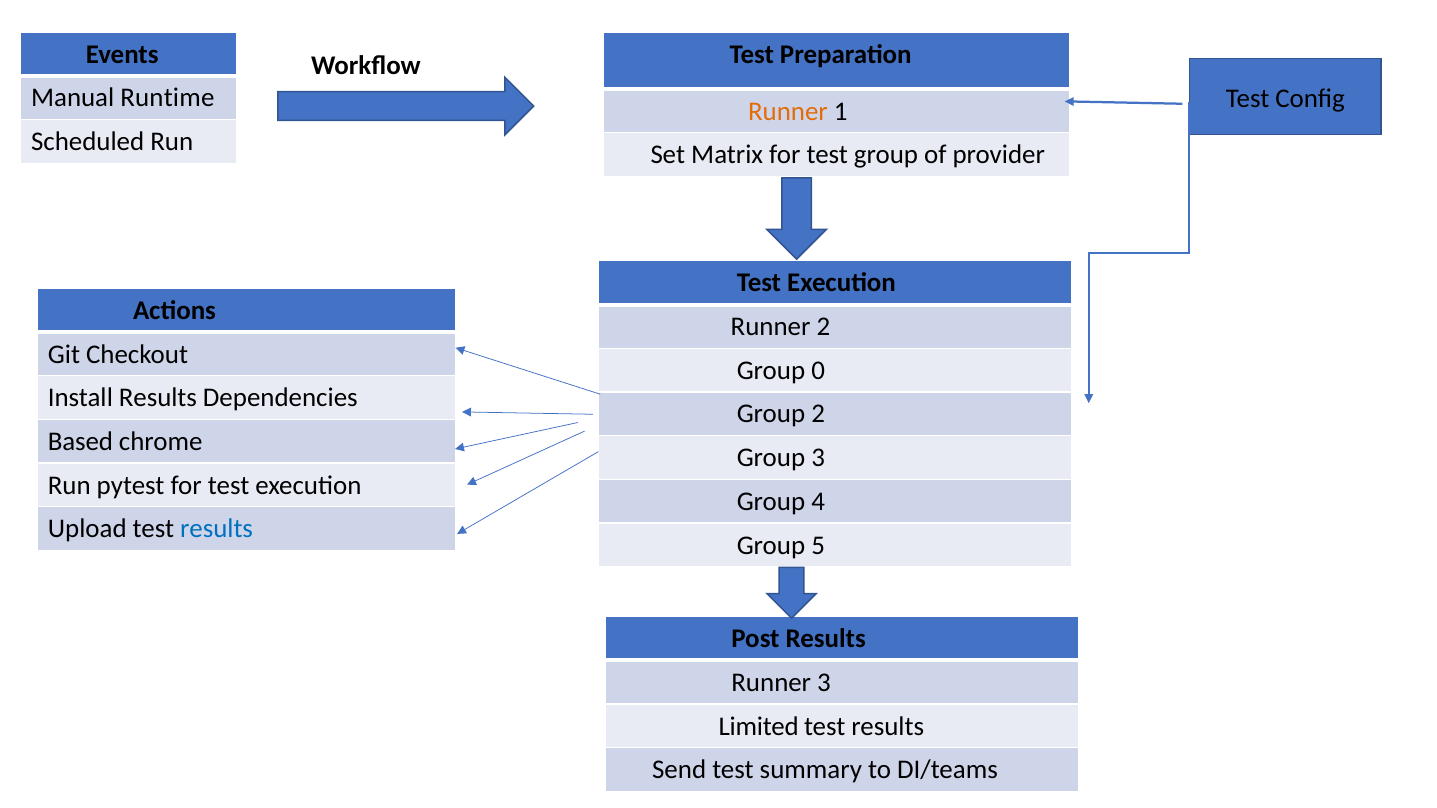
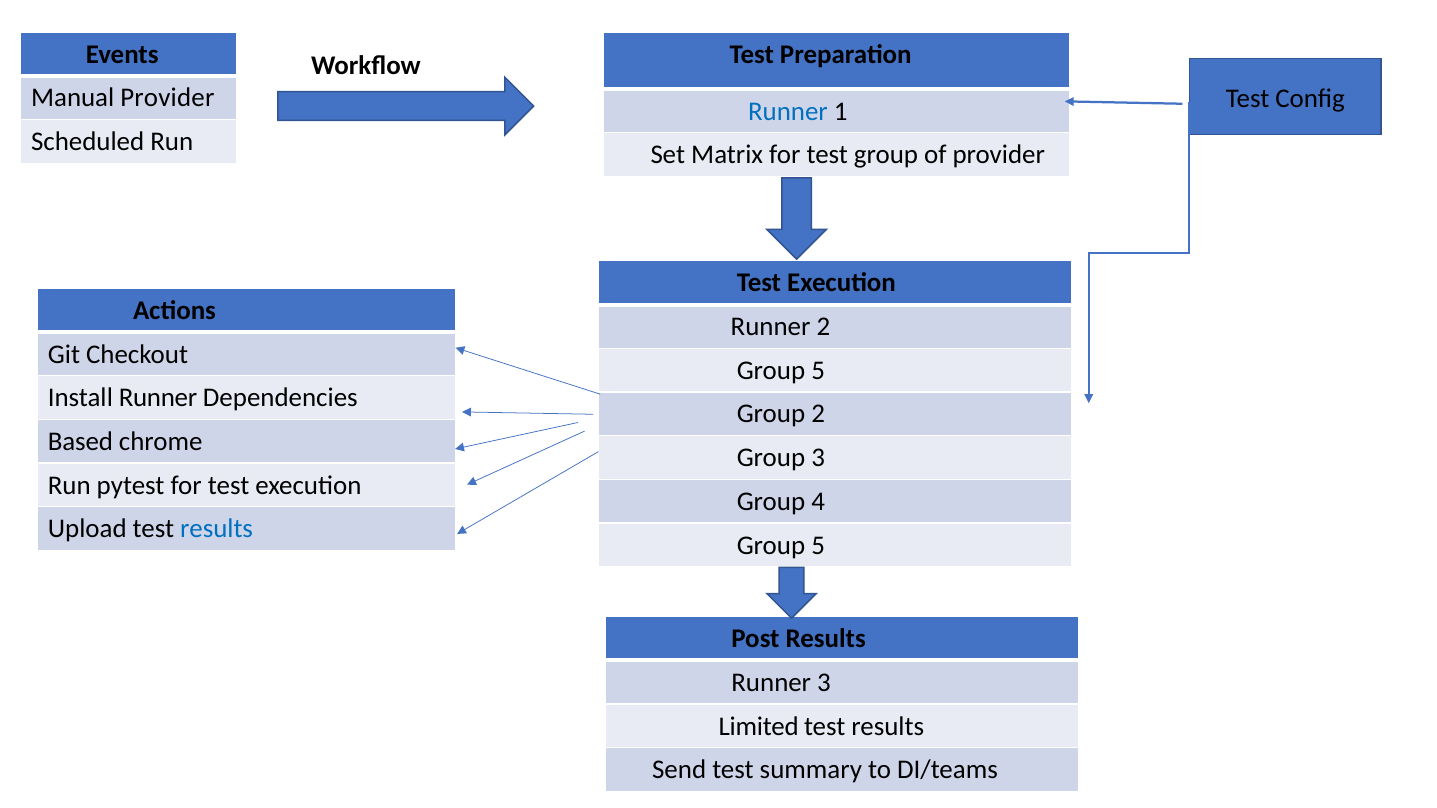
Manual Runtime: Runtime -> Provider (167, 98)
Runner colour: orange -> blue (788, 111)
0: 0 -> 5 (818, 371)
Install Results: Results -> Runner (158, 398)
